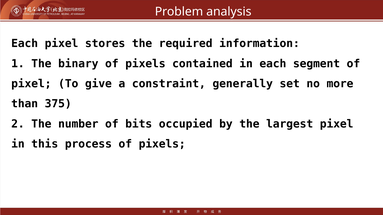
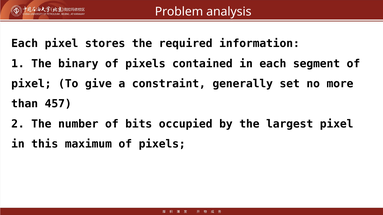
375: 375 -> 457 (58, 104)
process: process -> maximum (88, 144)
